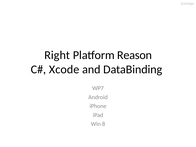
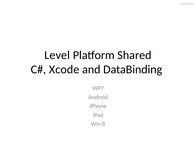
Right: Right -> Level (57, 55)
Reason: Reason -> Shared (134, 55)
